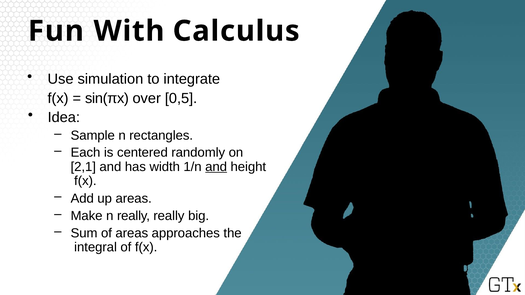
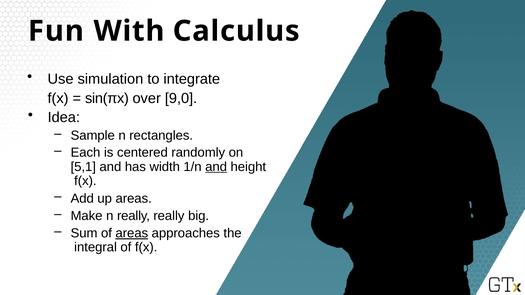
0,5: 0,5 -> 9,0 (181, 98)
2,1: 2,1 -> 5,1 (83, 167)
areas underline: none -> present (132, 233)
